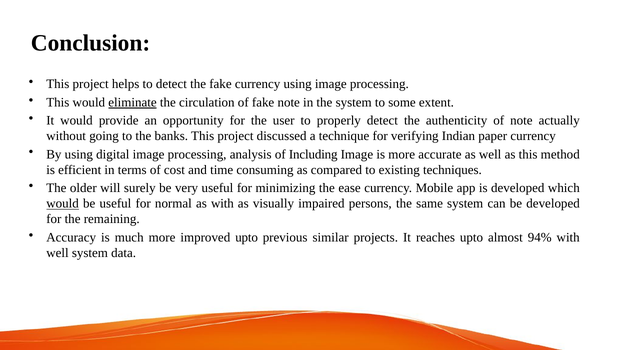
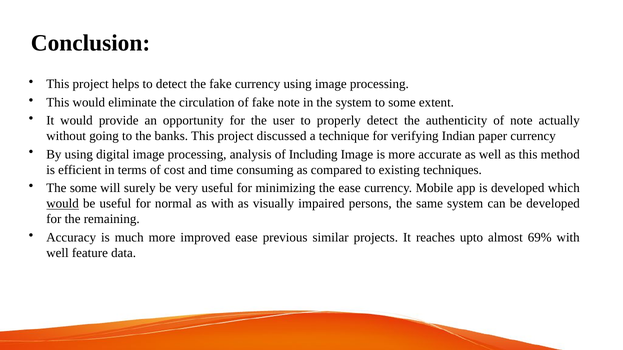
eliminate underline: present -> none (133, 102)
The older: older -> some (83, 188)
improved upto: upto -> ease (247, 238)
94%: 94% -> 69% (540, 238)
well system: system -> feature (90, 253)
